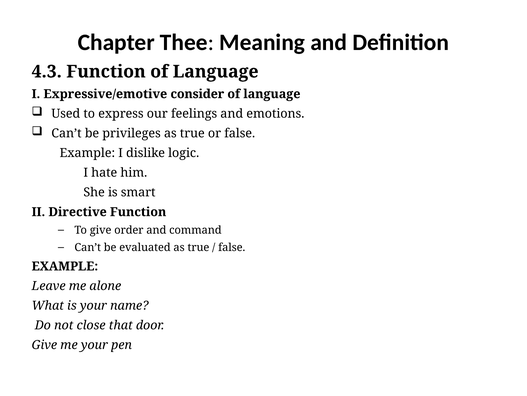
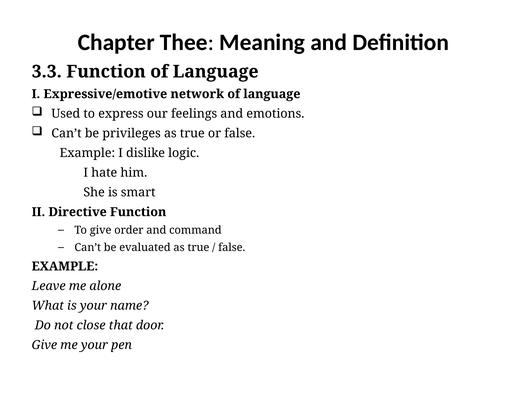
4.3: 4.3 -> 3.3 (47, 72)
consider: consider -> network (197, 94)
